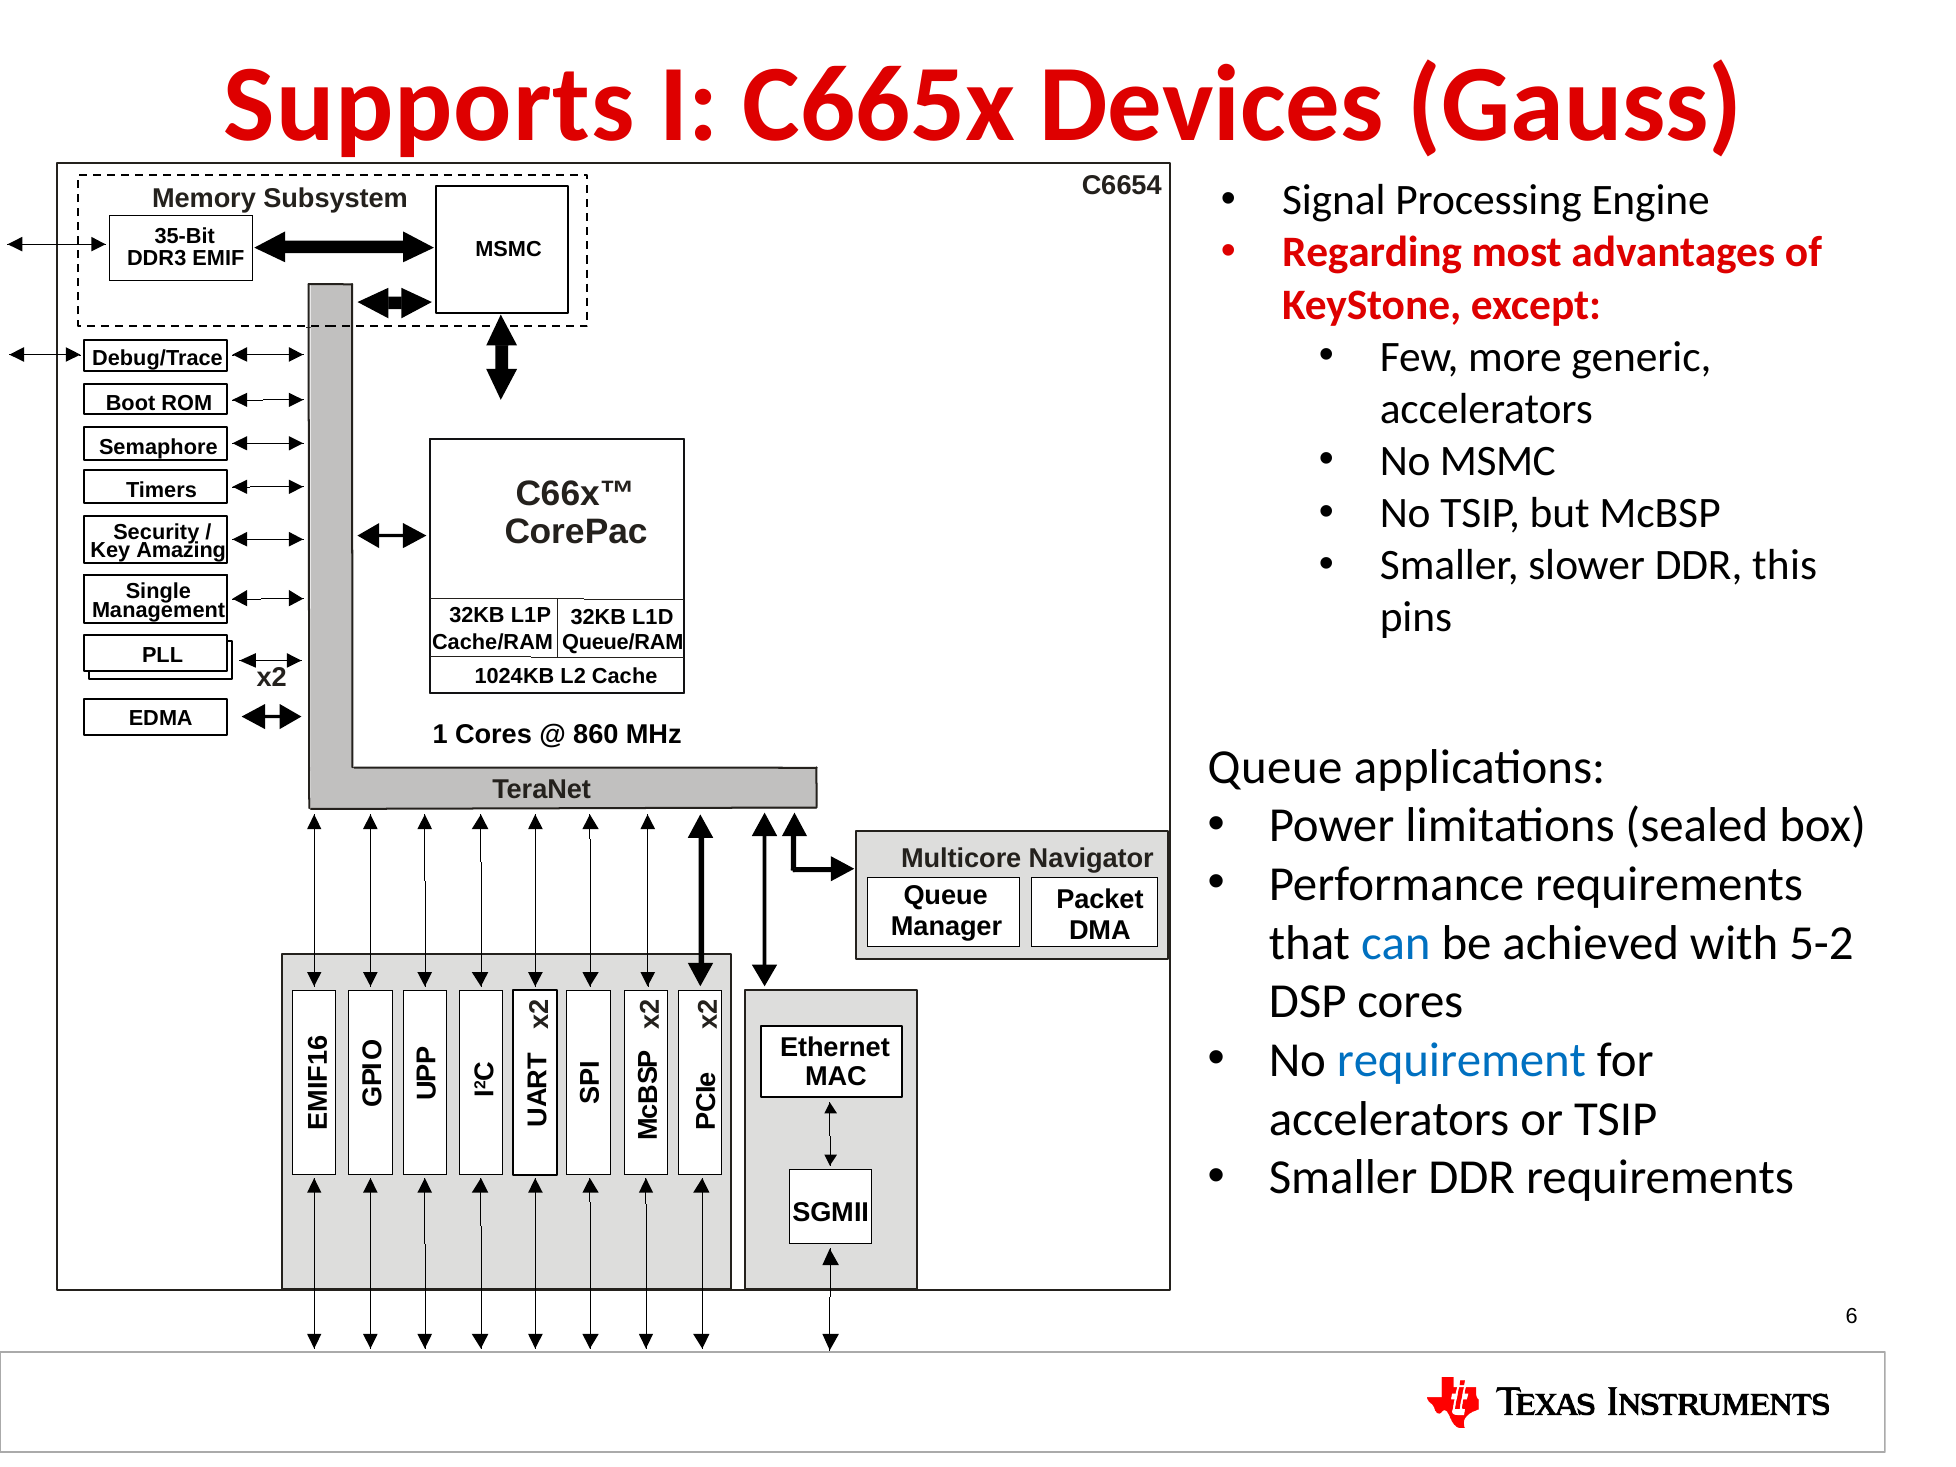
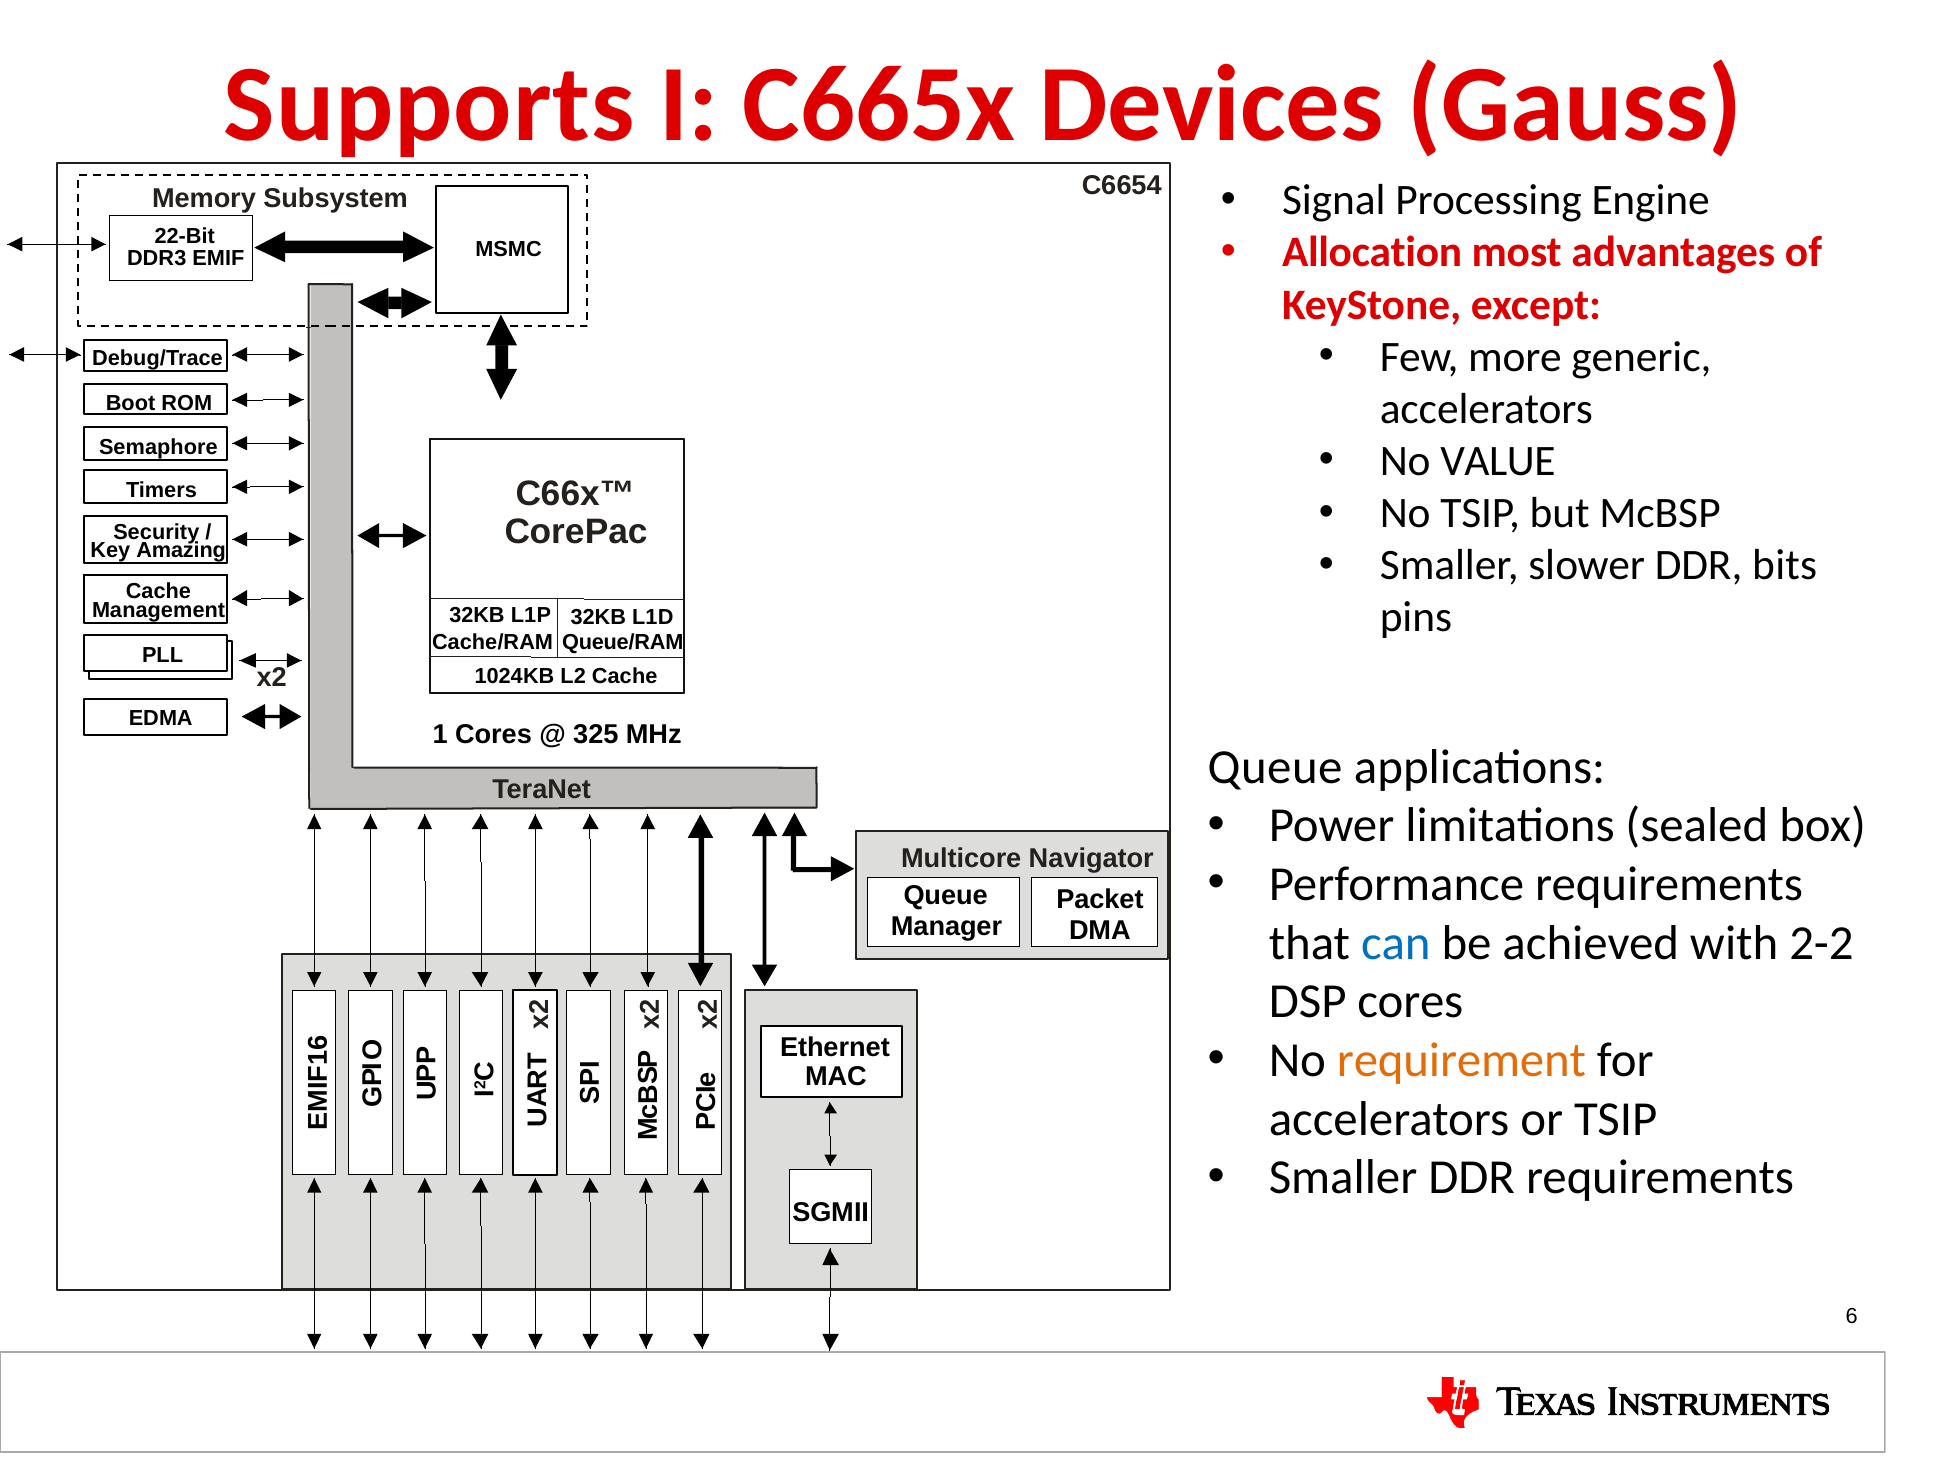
35-Bit: 35-Bit -> 22-Bit (185, 237)
Regarding: Regarding -> Allocation (1372, 253)
No MSMC: MSMC -> VALUE (1498, 461)
this: this -> bits (1785, 565)
Single: Single -> Cache (158, 592)
860: 860 -> 325 (596, 735)
5-2: 5-2 -> 2-2 (1821, 943)
requirement colour: blue -> orange (1461, 1060)
